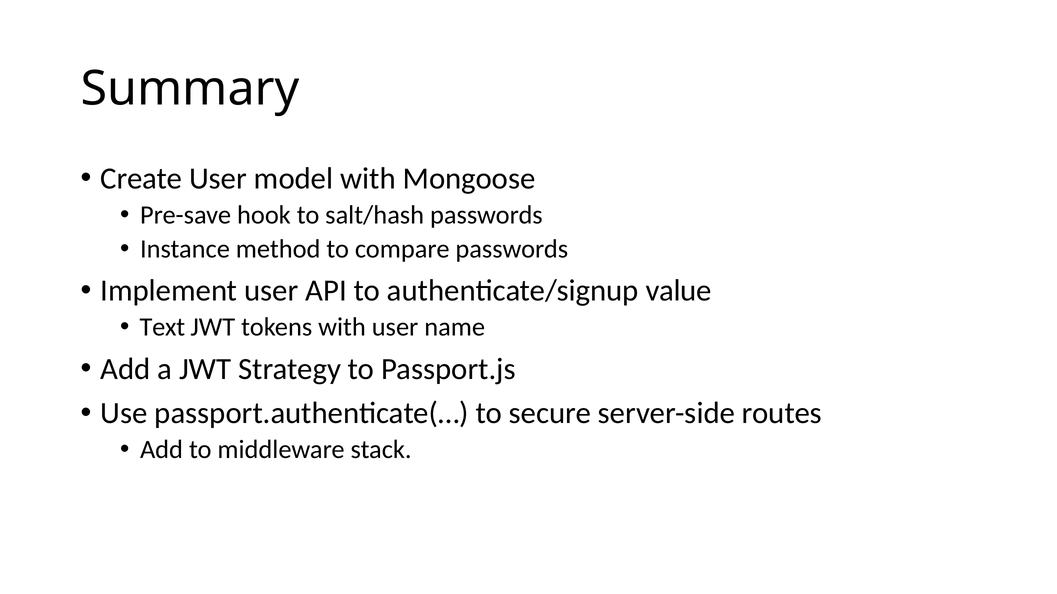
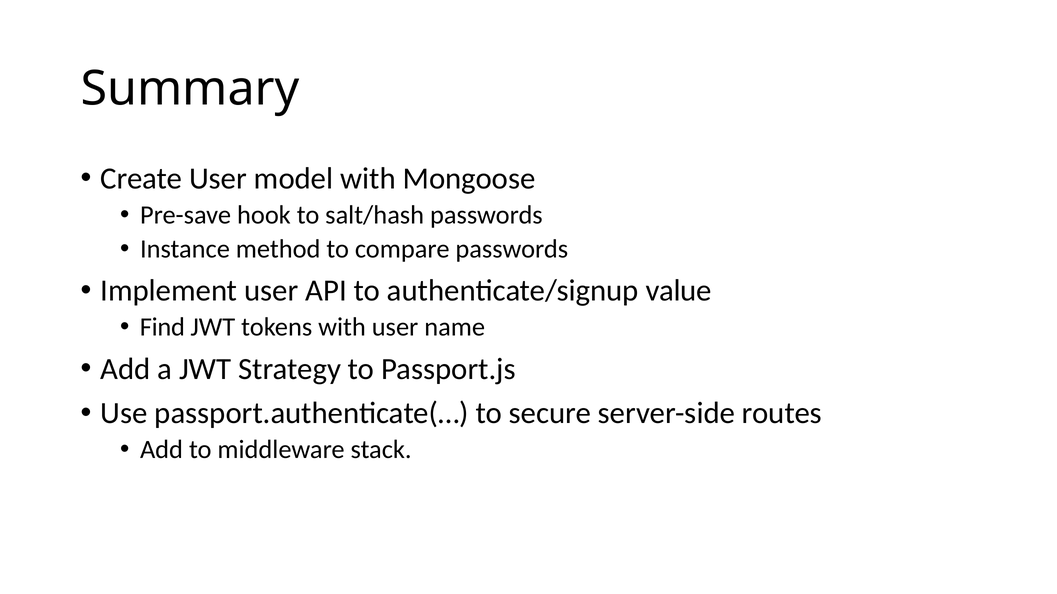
Text: Text -> Find (162, 327)
